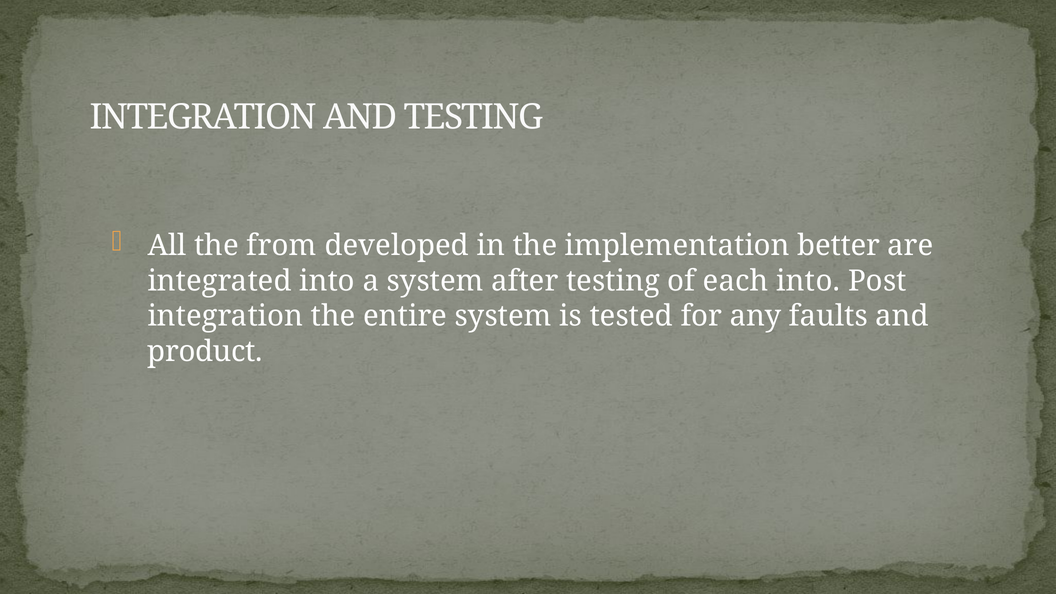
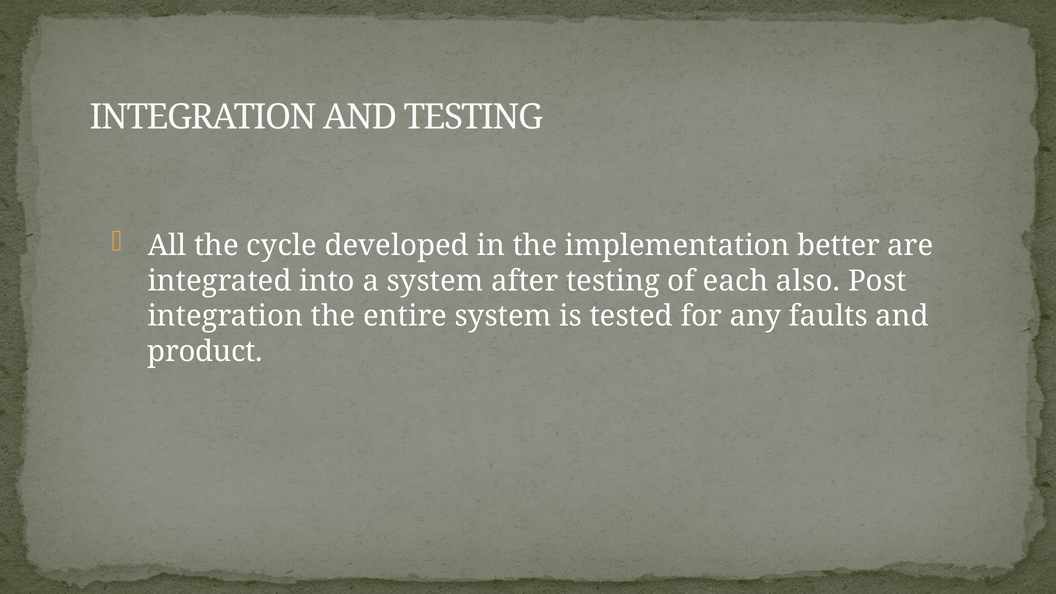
from: from -> cycle (282, 246)
each into: into -> also (808, 281)
